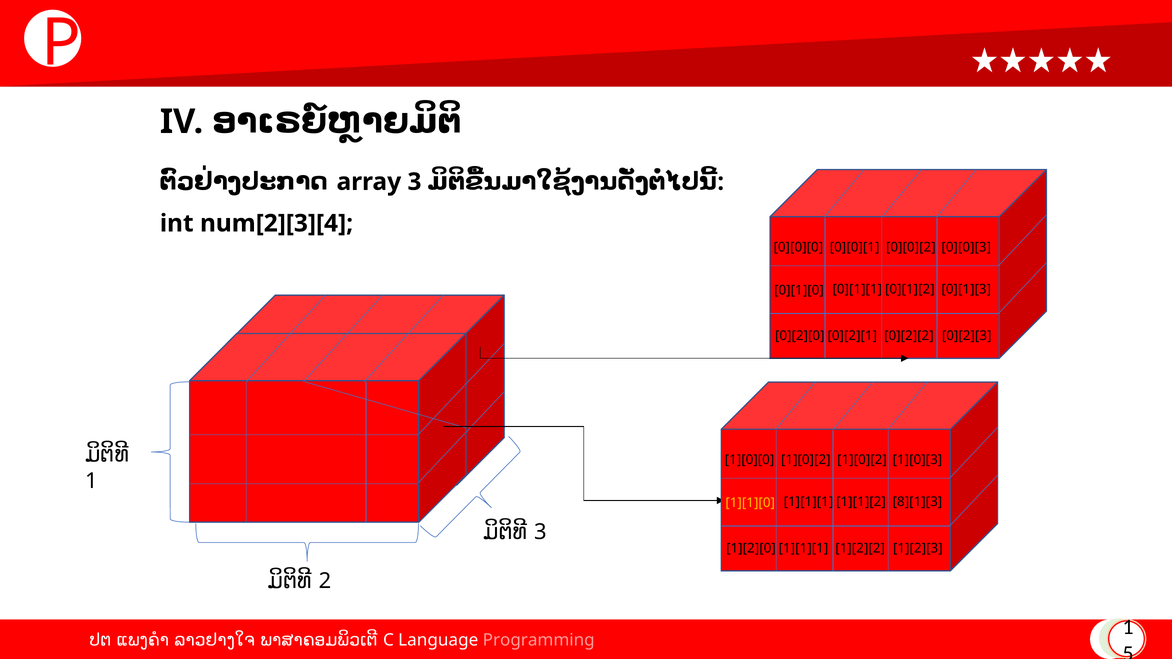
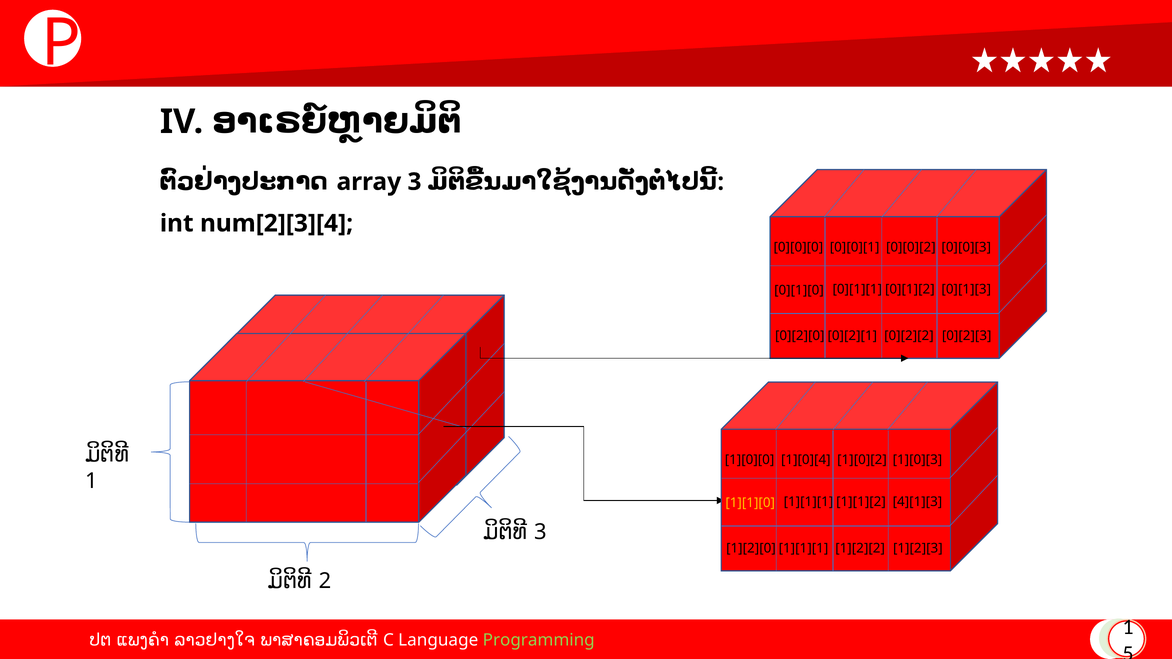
1][0][0 1][0][2: 1][0][2 -> 1][0][4 (806, 460)
8][1][3: 8][1][3 -> 4][1][3 (917, 502)
Programming colour: pink -> light green (539, 640)
